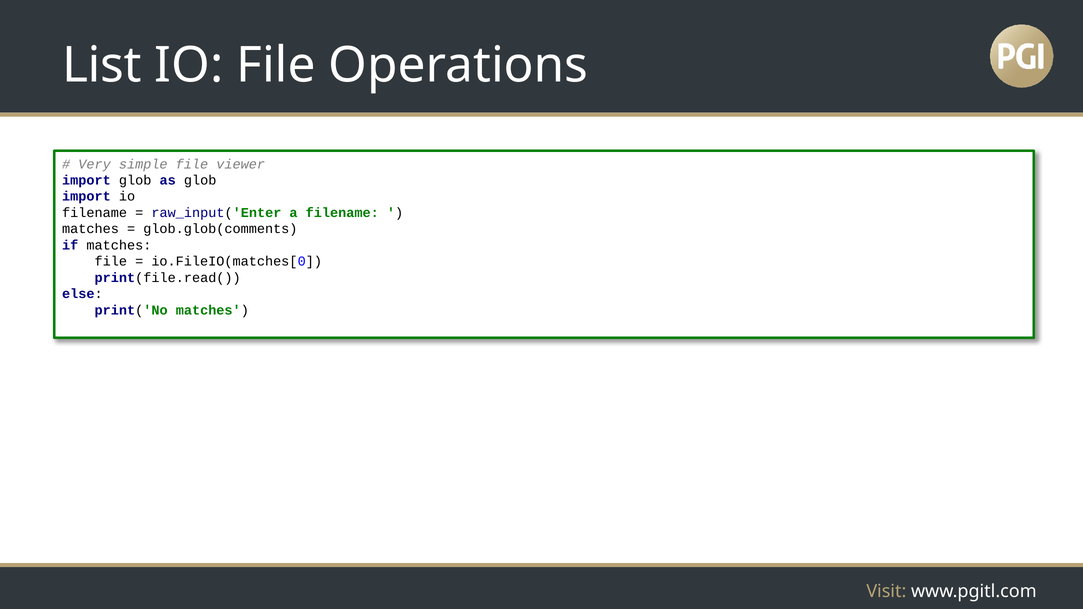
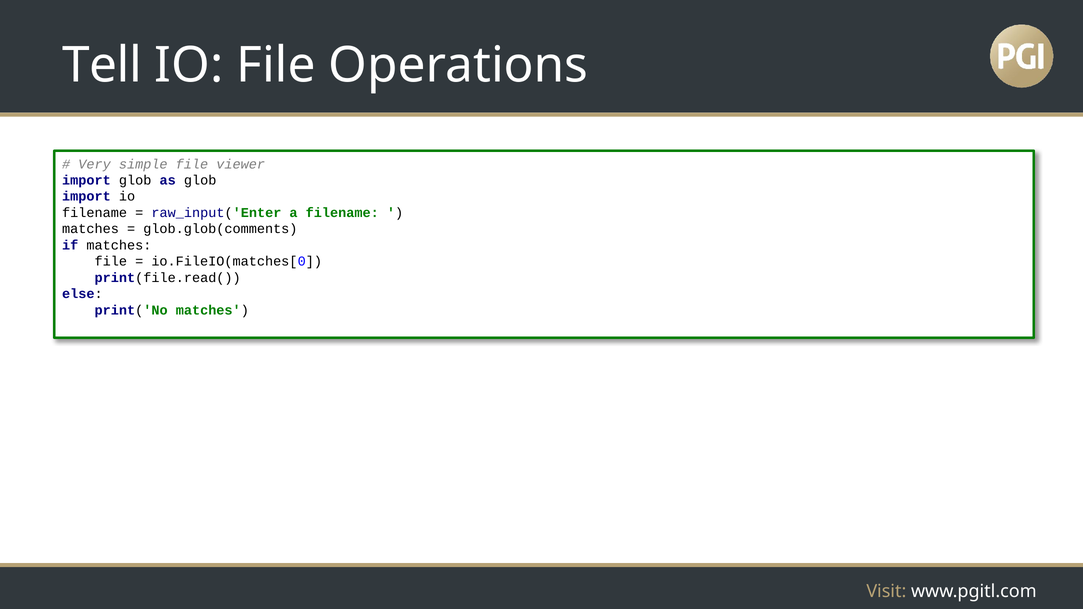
List: List -> Tell (102, 65)
